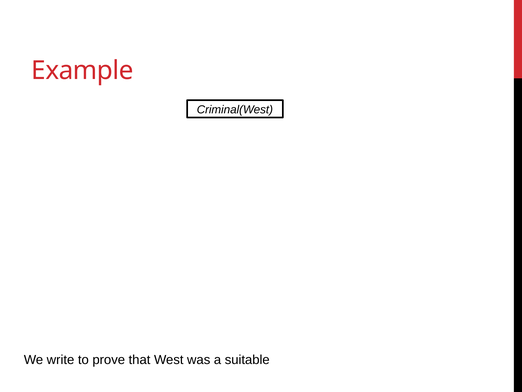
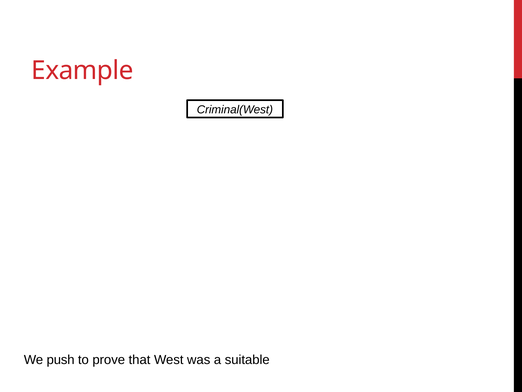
write: write -> push (61, 359)
